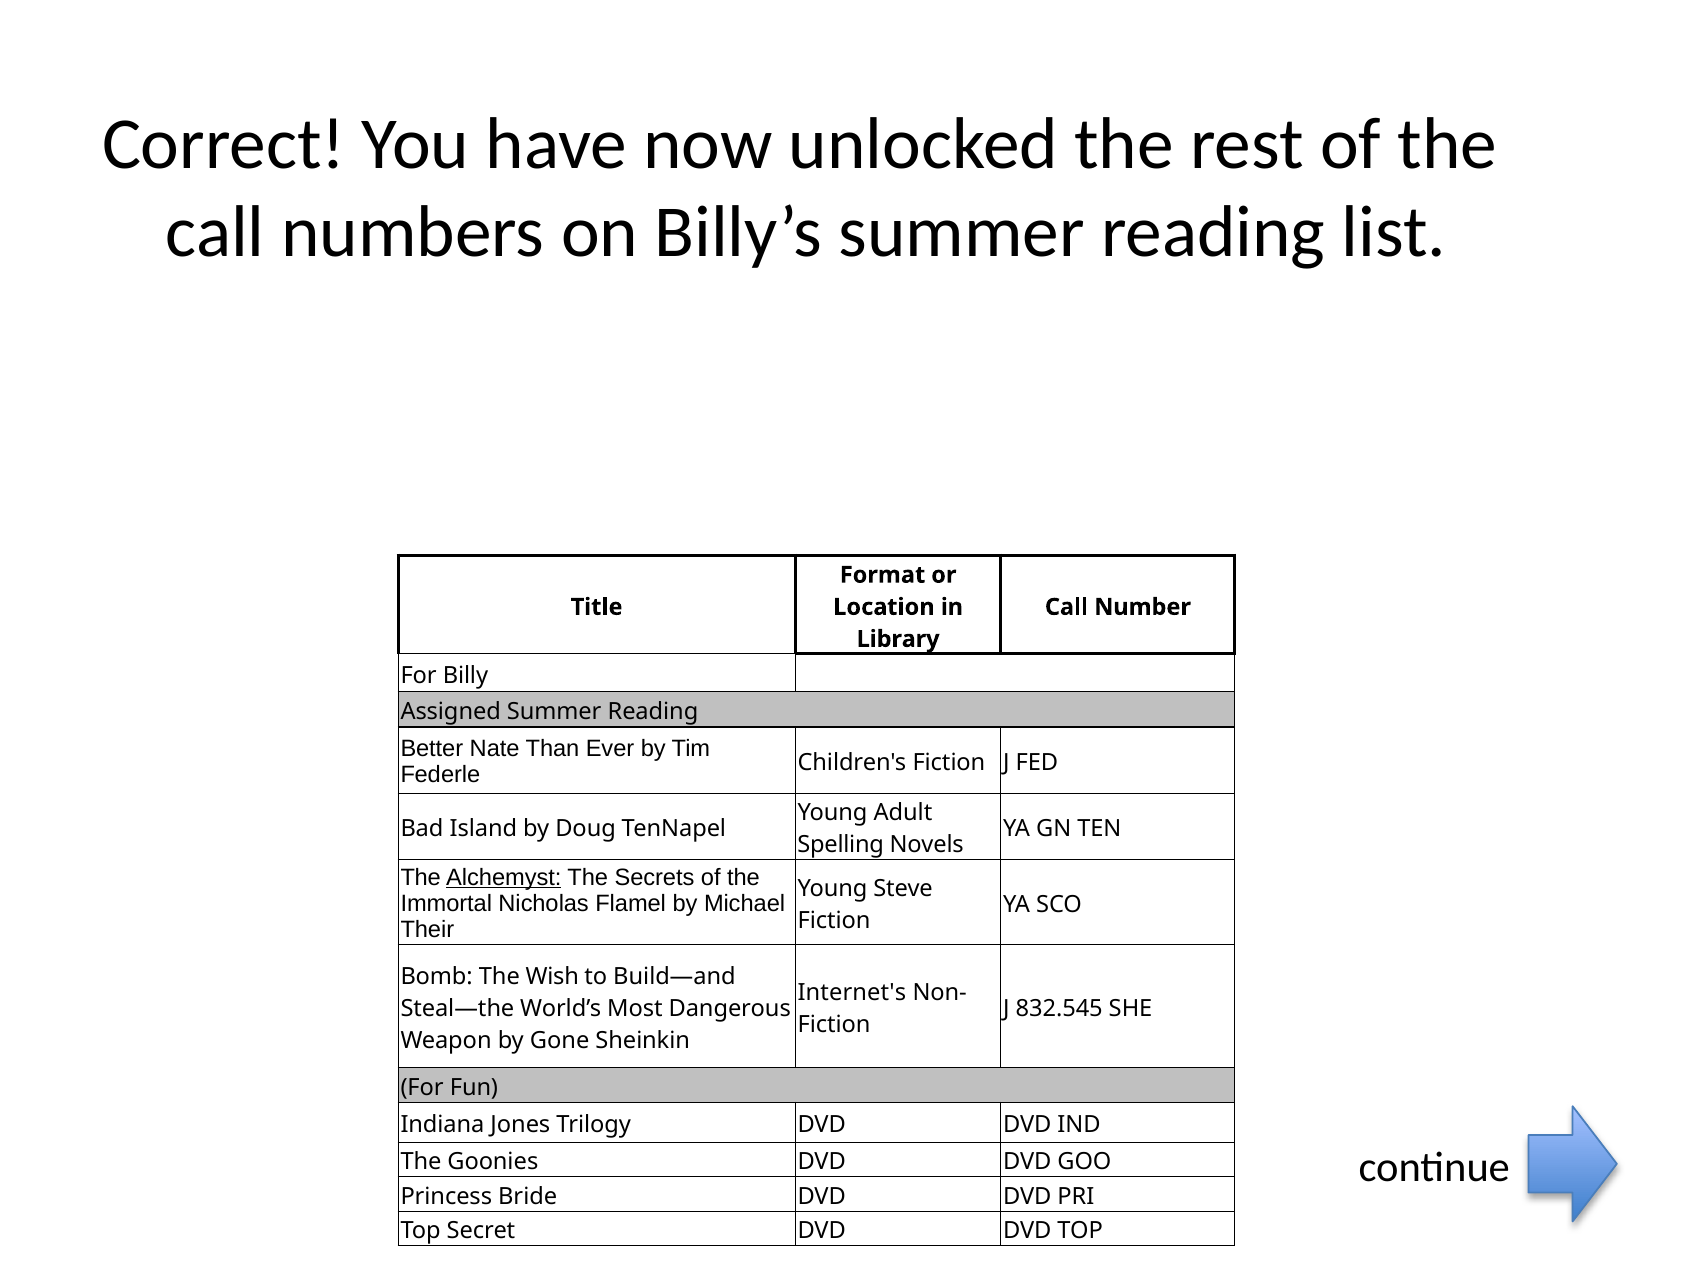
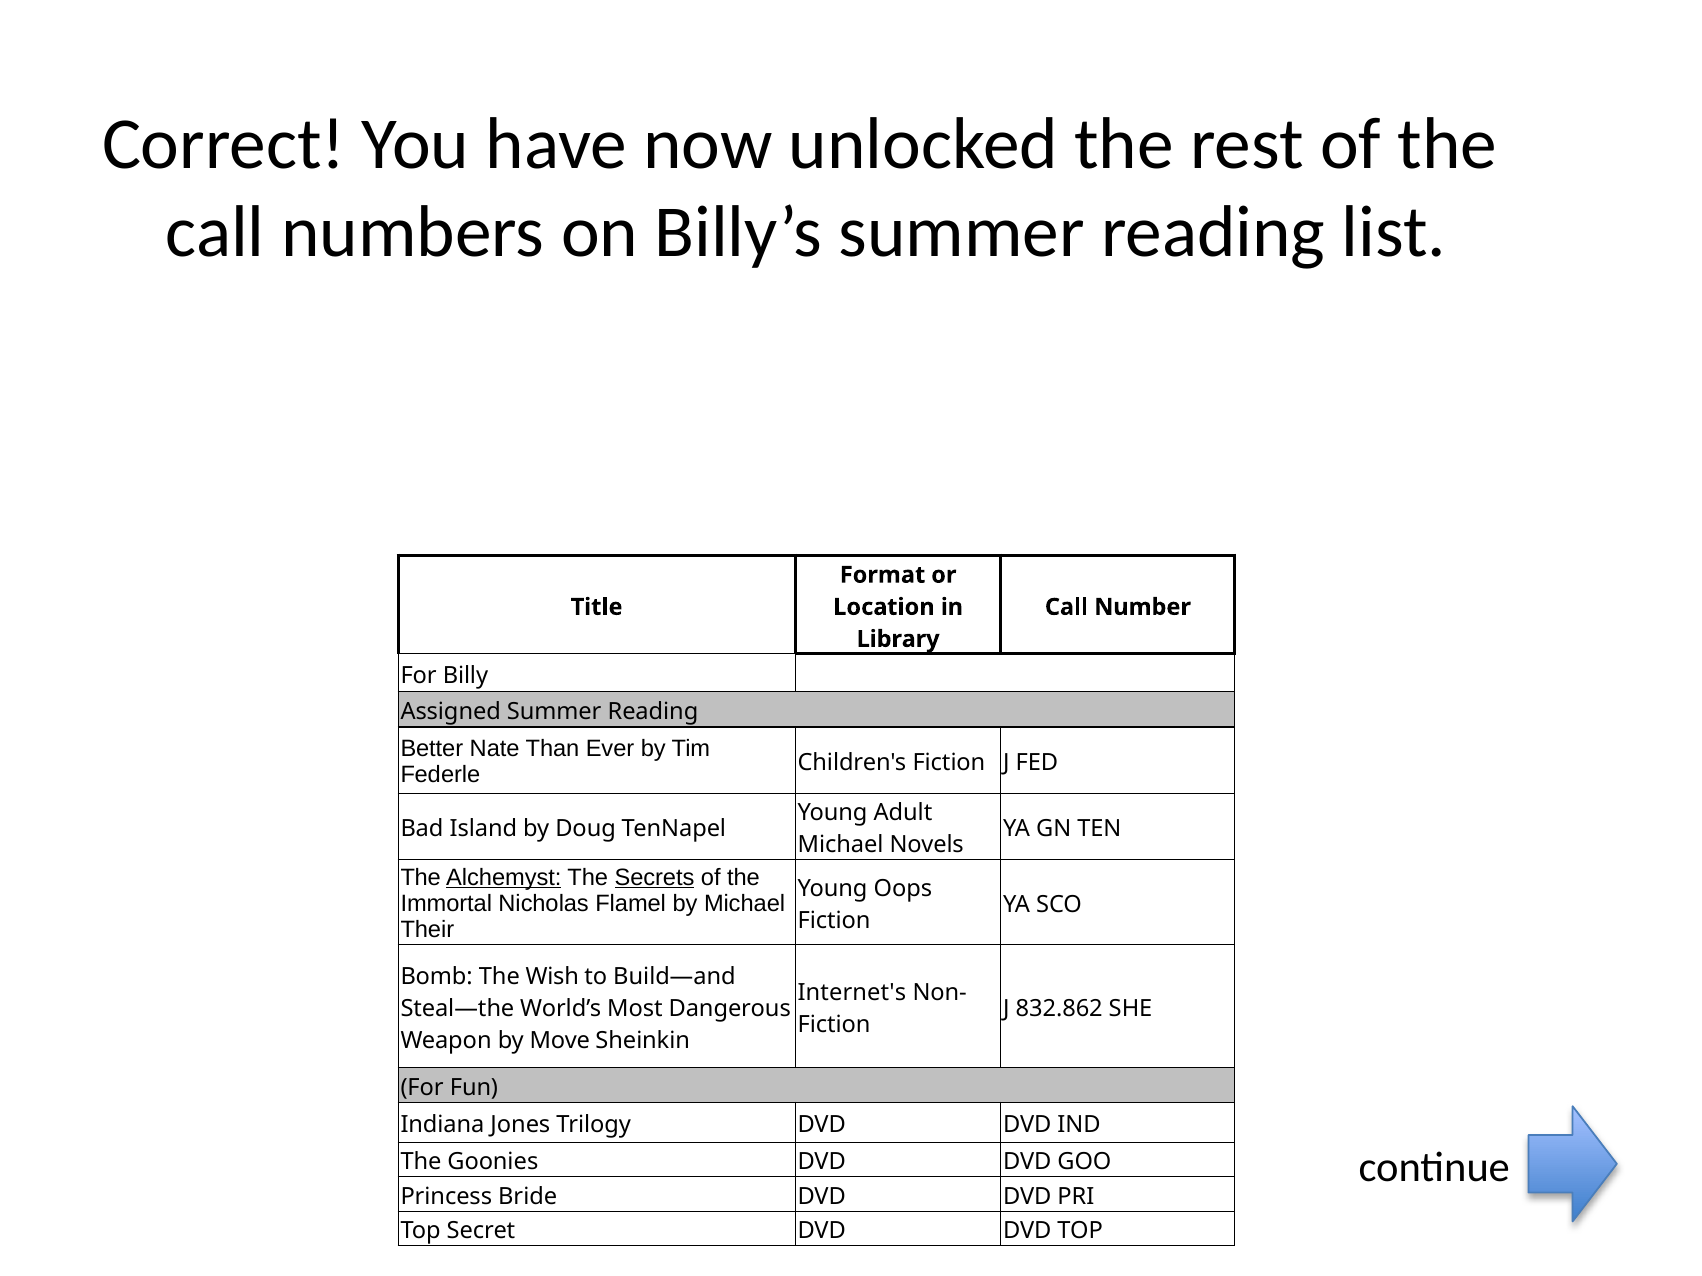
Spelling: Spelling -> Michael (841, 845)
Secrets underline: none -> present (655, 878)
Steve: Steve -> Oops (903, 889)
832.545: 832.545 -> 832.862 (1059, 1009)
Gone: Gone -> Move (560, 1041)
